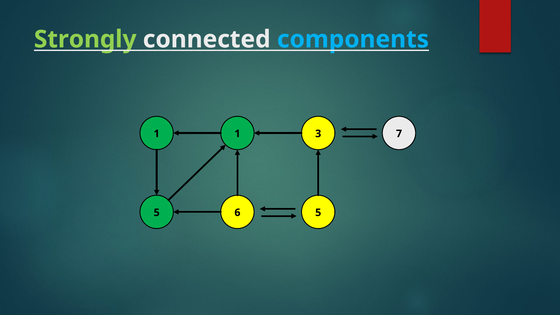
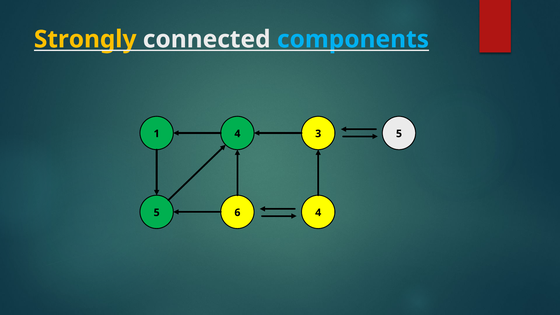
Strongly colour: light green -> yellow (85, 39)
1 1: 1 -> 4 (237, 134)
3 7: 7 -> 5 (399, 134)
6 5: 5 -> 4 (318, 213)
